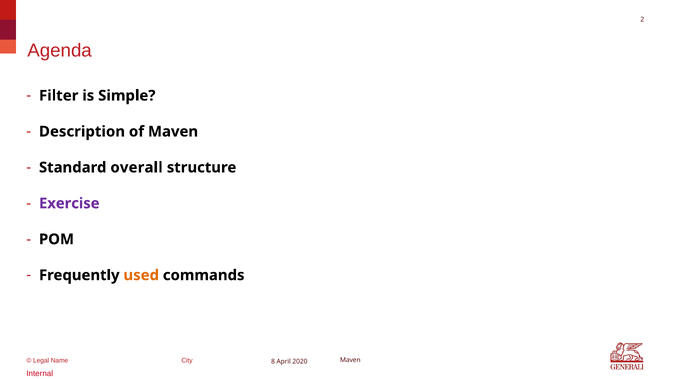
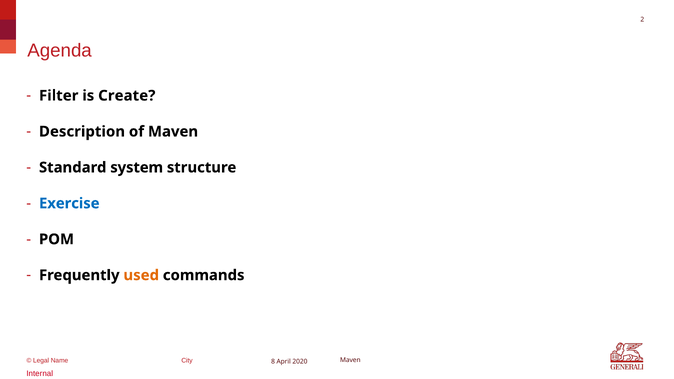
Simple: Simple -> Create (127, 96)
overall: overall -> system (137, 168)
Exercise colour: purple -> blue (69, 203)
